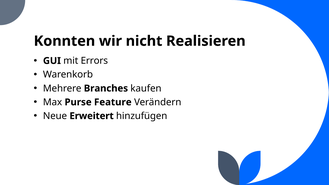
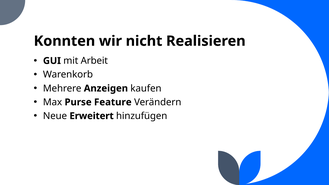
Errors: Errors -> Arbeit (94, 61)
Branches: Branches -> Anzeigen (106, 88)
